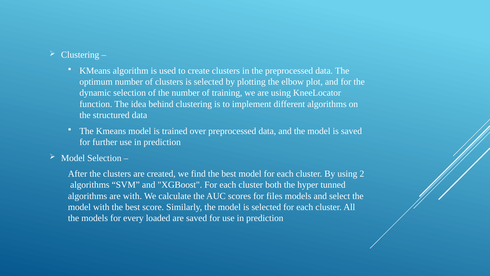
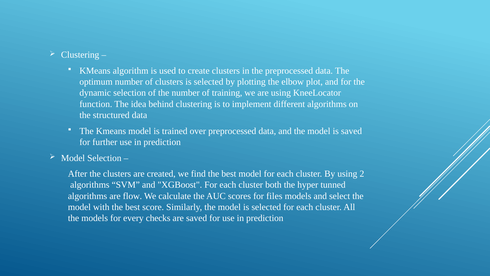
are with: with -> flow (132, 196)
loaded: loaded -> checks (158, 218)
